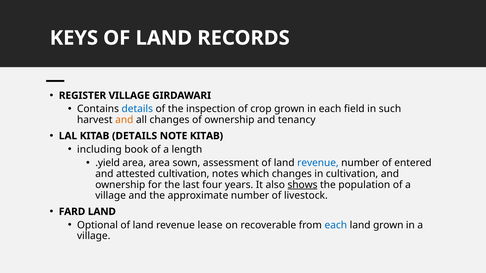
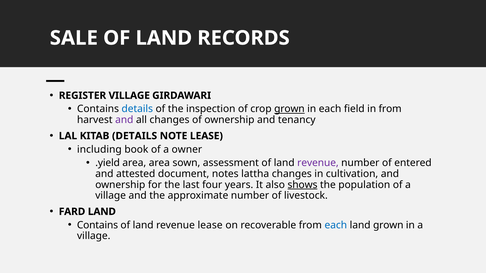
KEYS: KEYS -> SALE (74, 38)
grown underline: none -> present (289, 109)
in such: such -> from (390, 109)
and colour: orange -> purple (124, 120)
NOTE KITAB: KITAB -> LEASE (206, 136)
length: length -> owner (187, 150)
revenue colour: blue -> purple (318, 163)
attested cultivation: cultivation -> document (184, 174)
which: which -> lattha (255, 174)
Optional: Optional -> Contains (97, 225)
